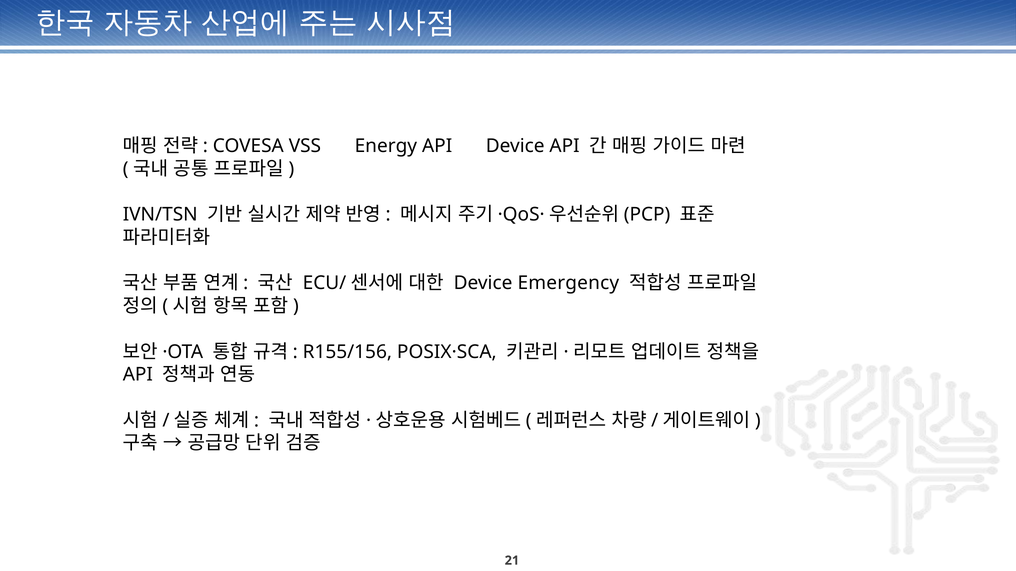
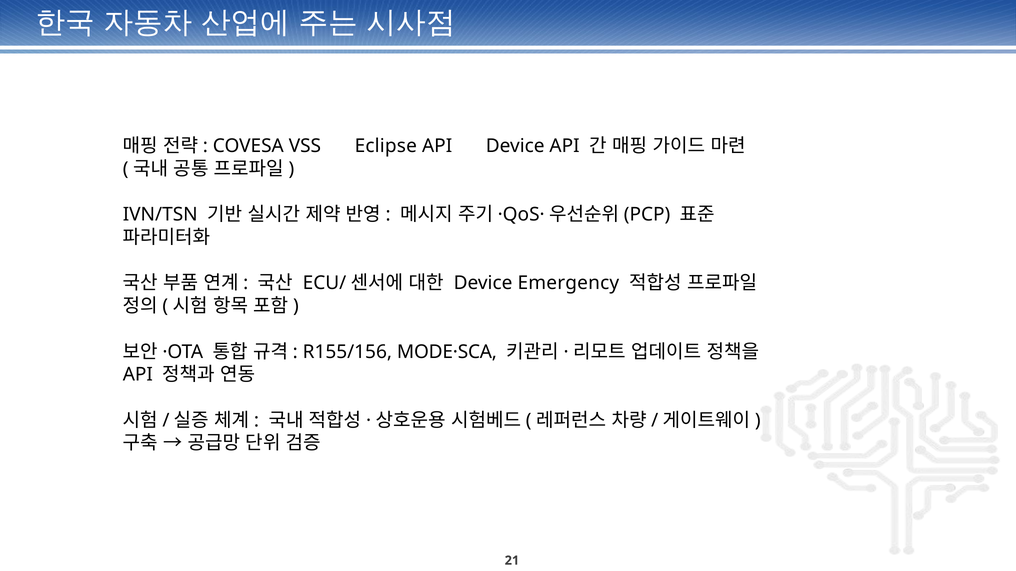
Energy: Energy -> Eclipse (386, 146)
POSIX·SCA: POSIX·SCA -> MODE·SCA (447, 352)
